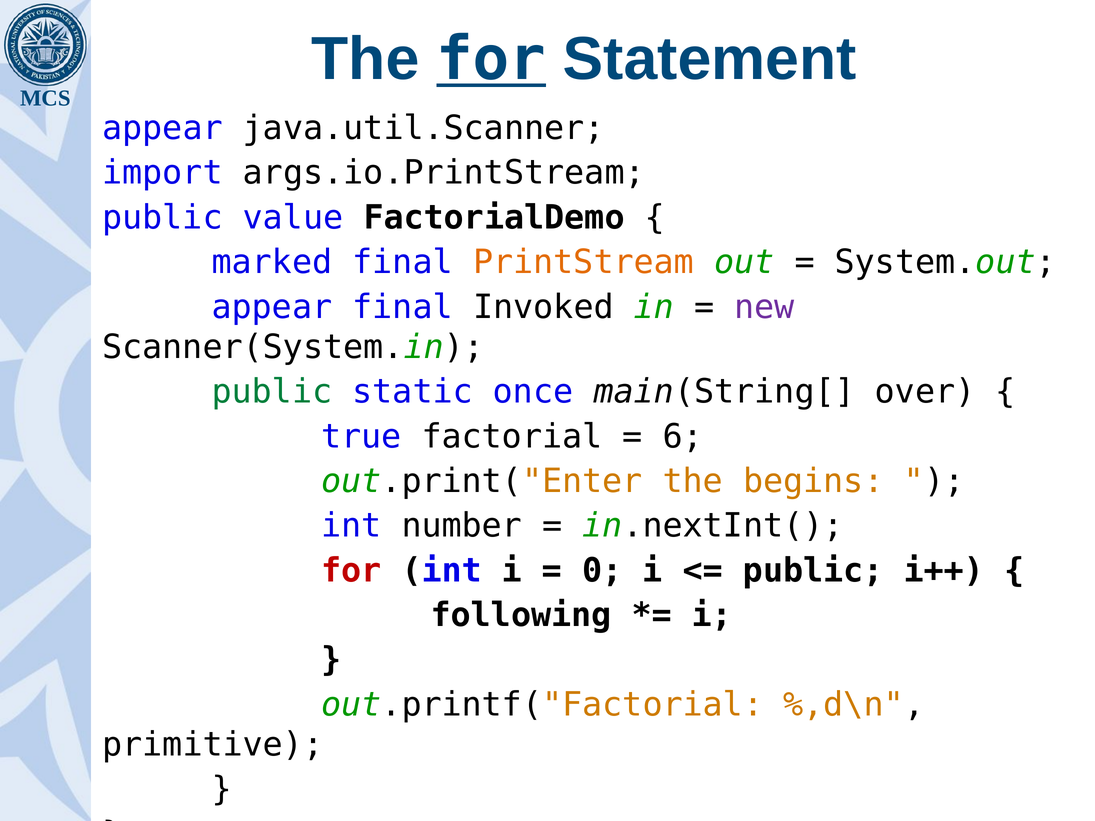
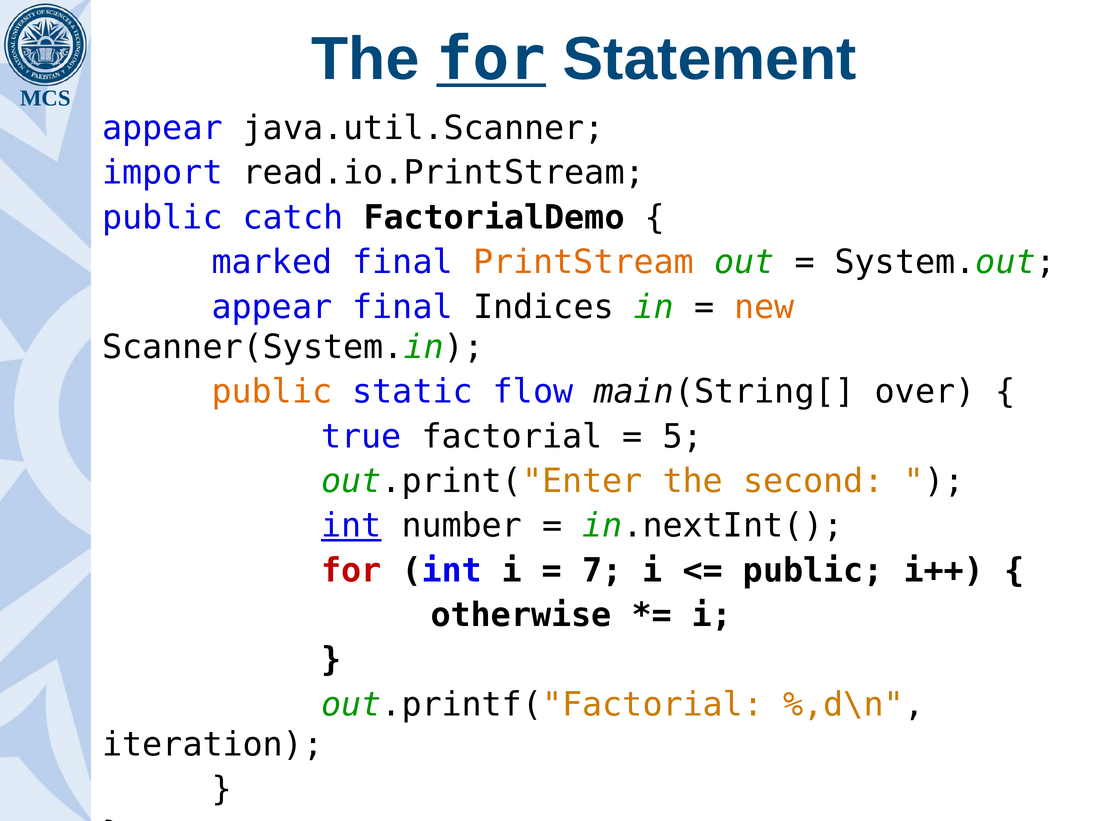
args.io.PrintStream: args.io.PrintStream -> read.io.PrintStream (444, 173)
value: value -> catch (293, 218)
Invoked: Invoked -> Indices (543, 307)
new colour: purple -> orange (764, 307)
public colour: green -> orange (272, 392)
once: once -> flow (533, 392)
6: 6 -> 5 (683, 437)
begins: begins -> second (813, 481)
int underline: none -> present (351, 526)
0: 0 -> 7 (602, 571)
following: following -> otherwise (521, 615)
primitive: primitive -> iteration (213, 745)
